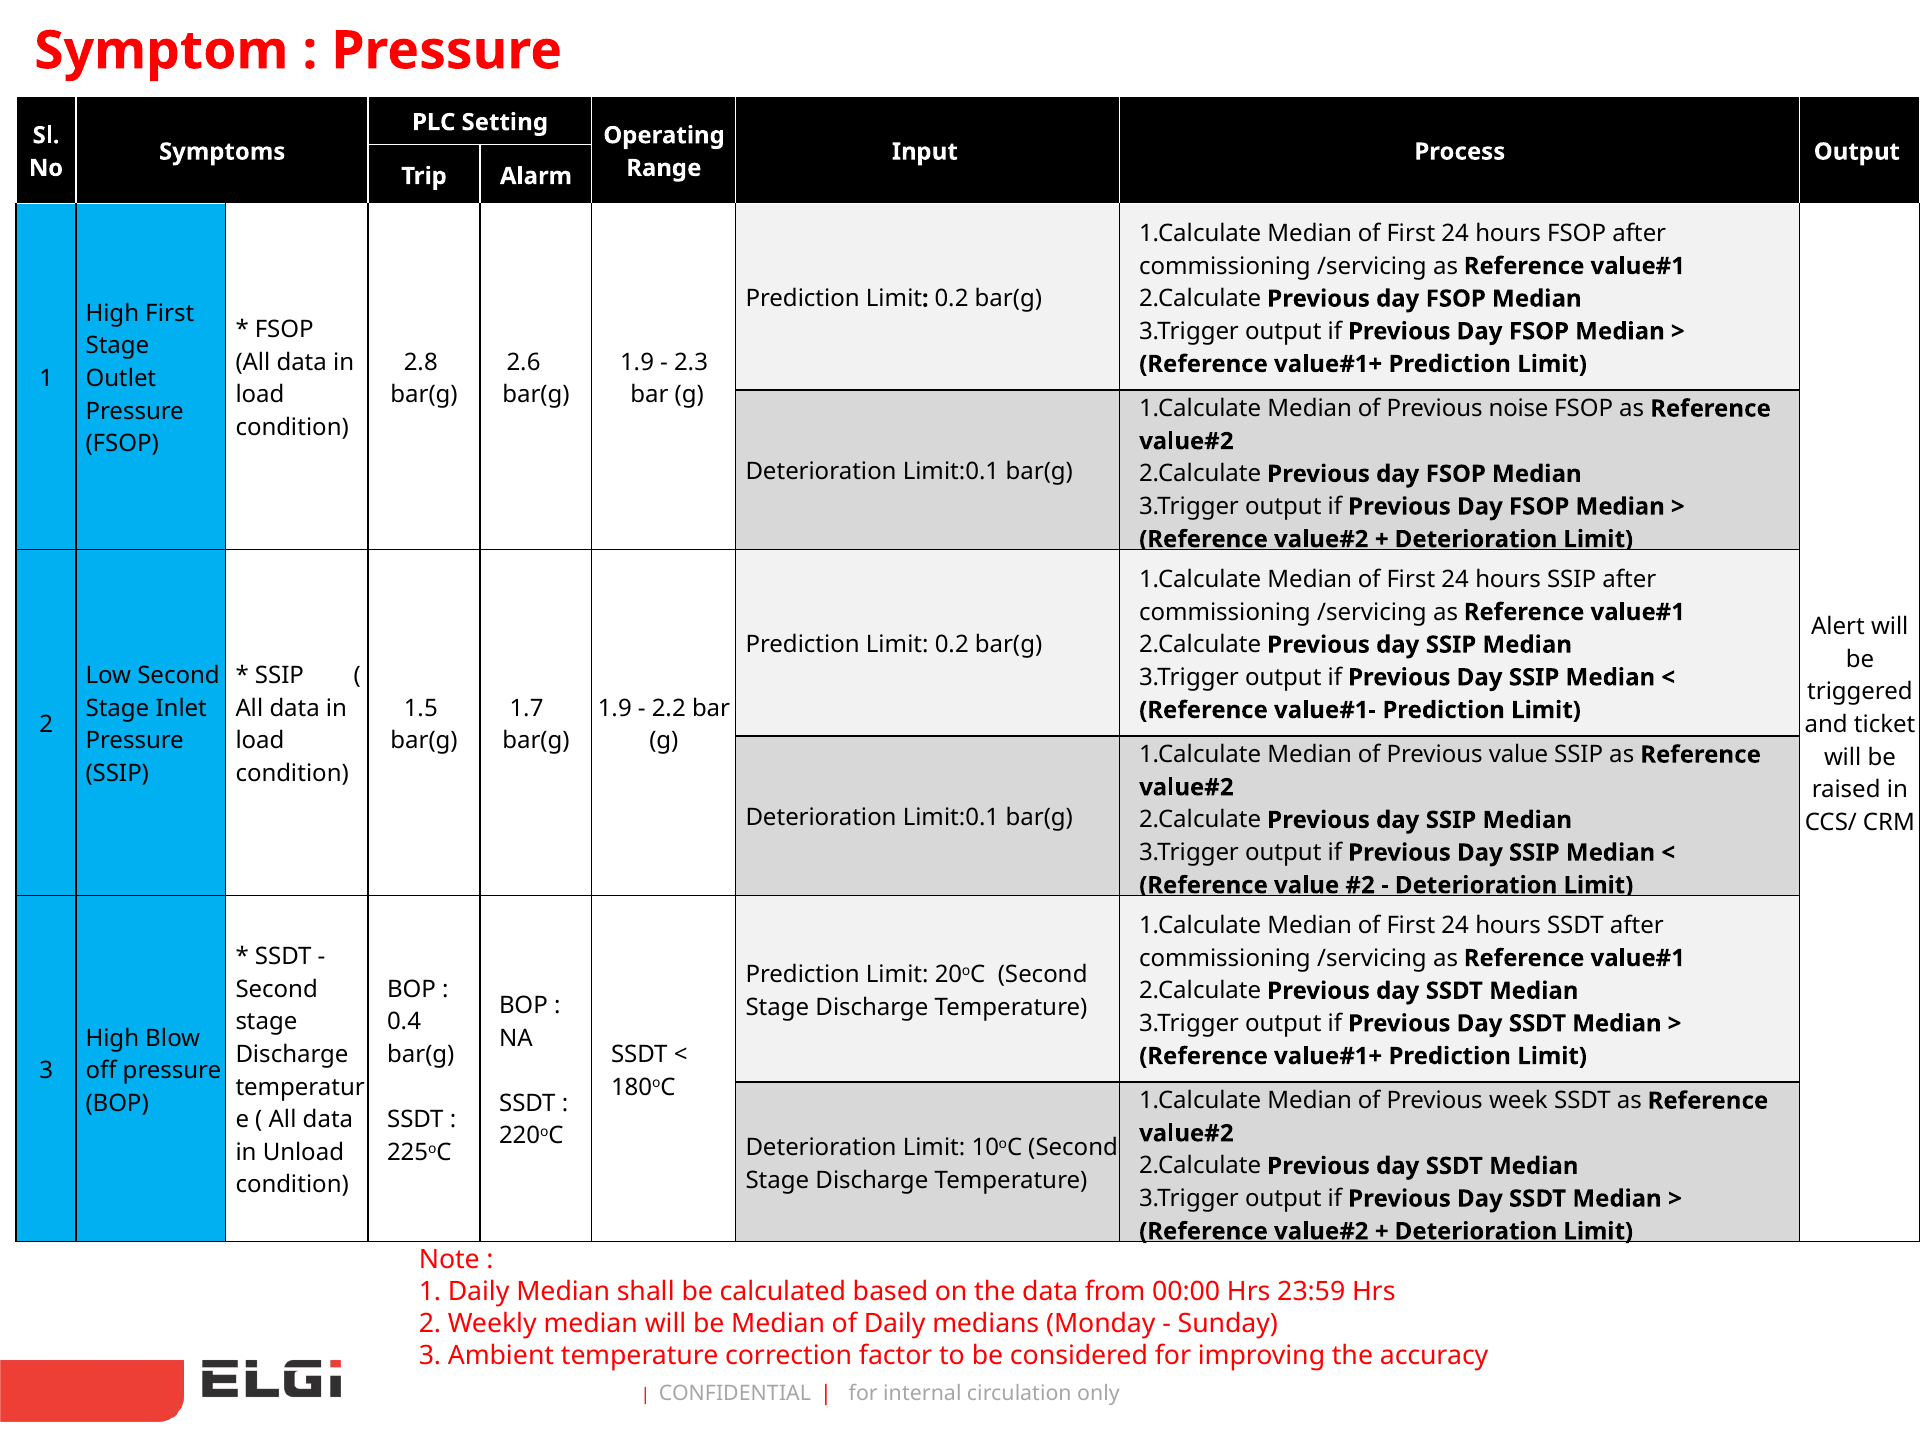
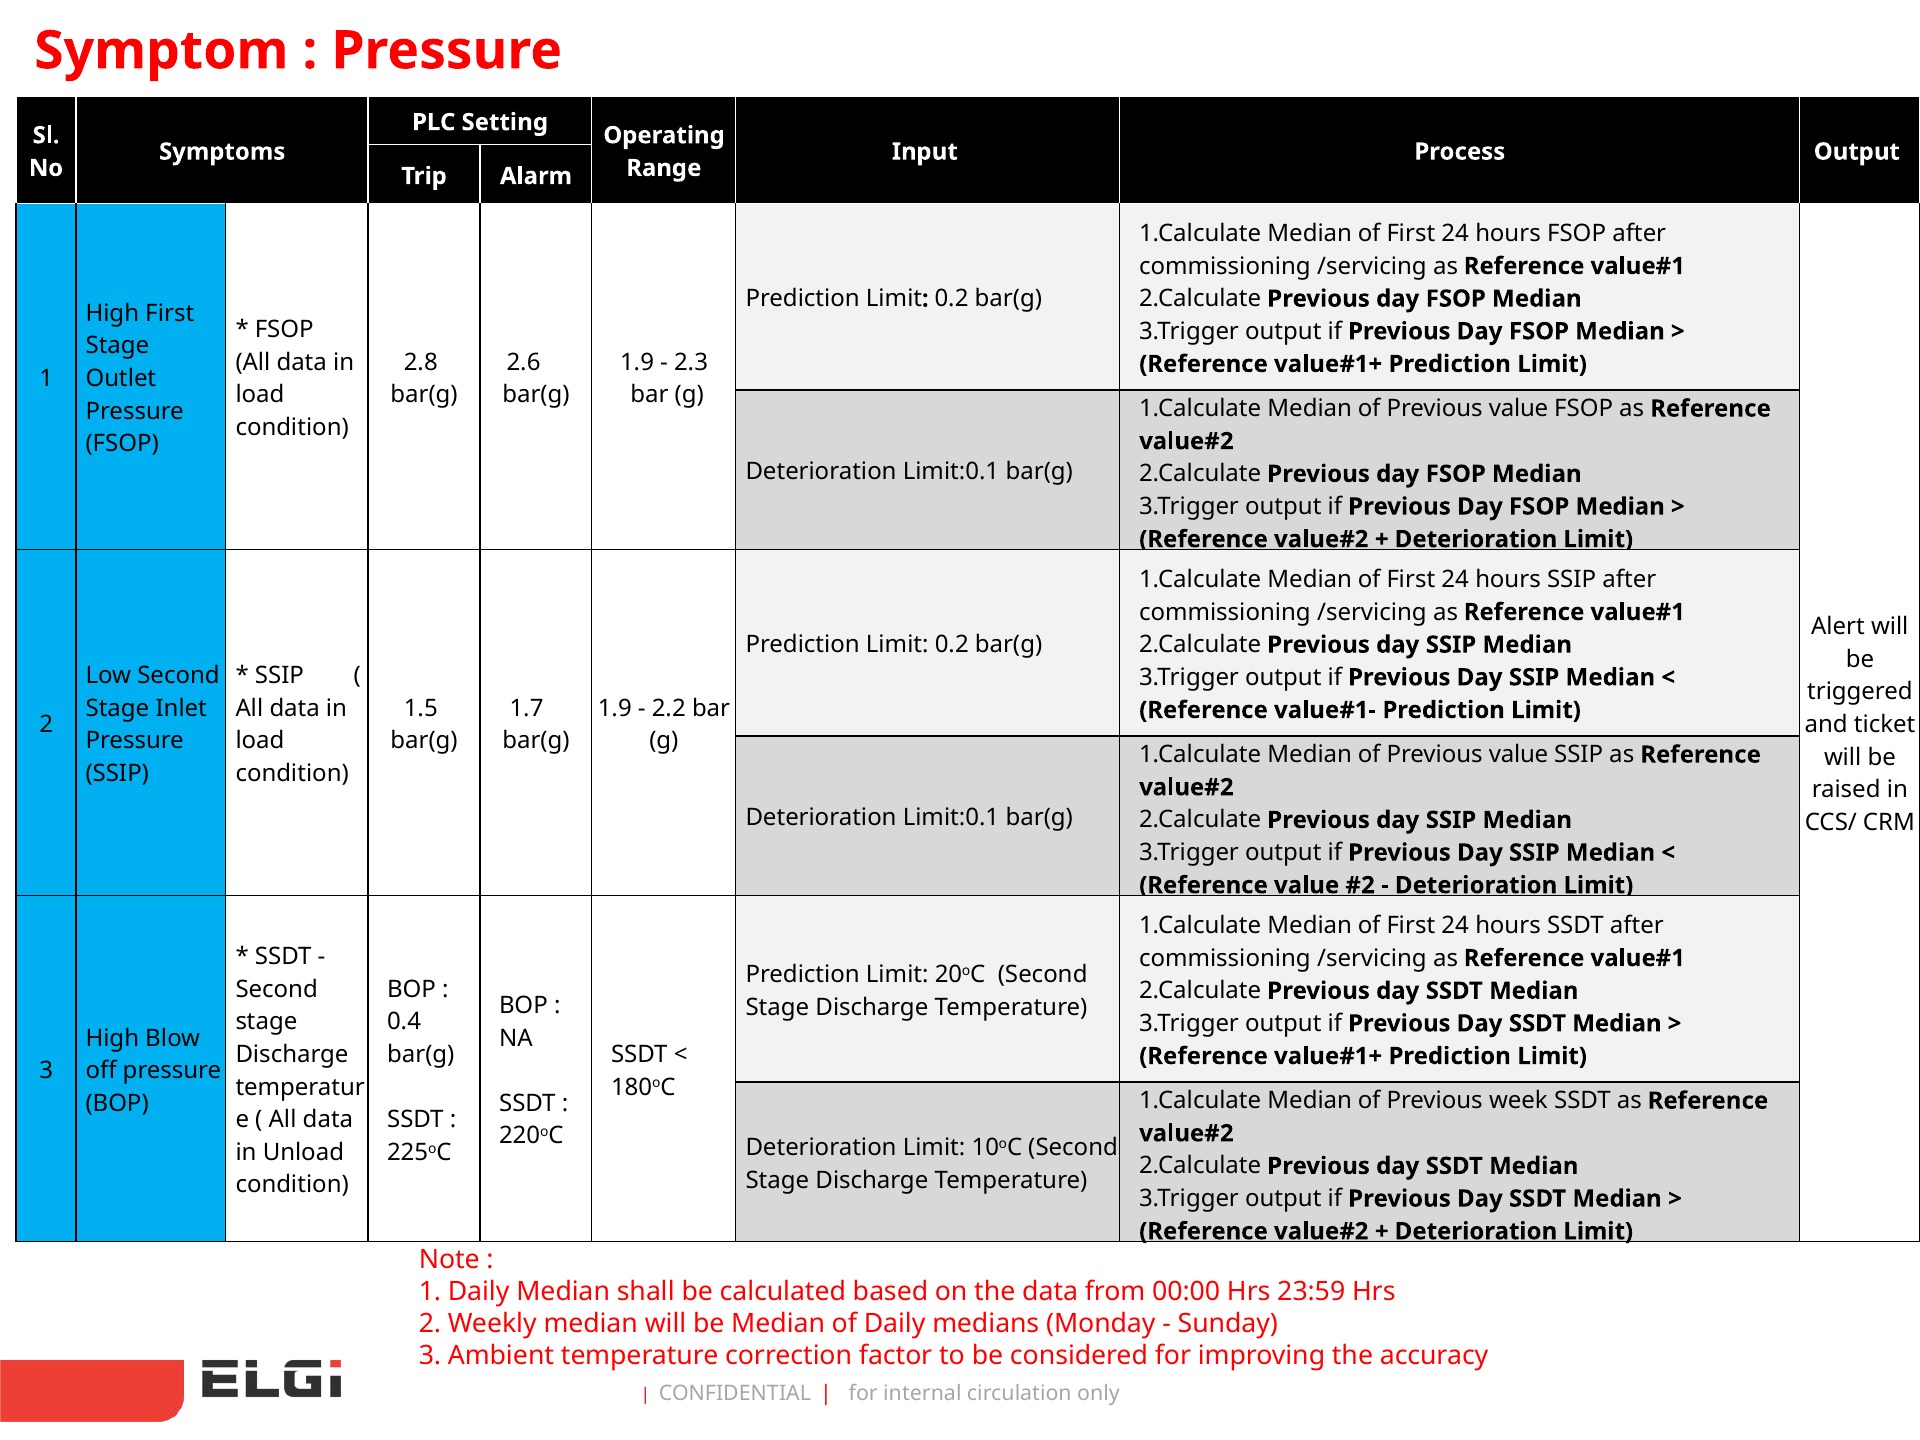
noise: noise -> value (1519, 409)
